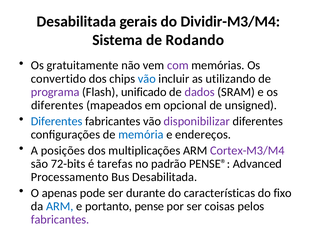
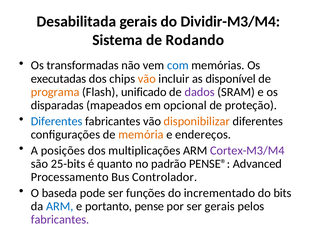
gratuitamente: gratuitamente -> transformadas (83, 65)
com colour: purple -> blue (178, 65)
convertido: convertido -> executadas (59, 79)
vão colour: blue -> orange (147, 79)
utilizando: utilizando -> disponível (231, 79)
programa colour: purple -> orange (55, 92)
diferentes: diferentes -> disparadas (57, 105)
unsigned: unsigned -> proteção (251, 105)
disponibilizar colour: purple -> orange (197, 121)
memória colour: blue -> orange (141, 134)
72-bits: 72-bits -> 25-bits (68, 164)
tarefas: tarefas -> quanto (115, 164)
Bus Desabilitada: Desabilitada -> Controlador (165, 177)
apenas: apenas -> baseda (59, 193)
durante: durante -> funções (146, 193)
características: características -> incrementado (219, 193)
fixo: fixo -> bits (283, 193)
ser coisas: coisas -> gerais (220, 206)
